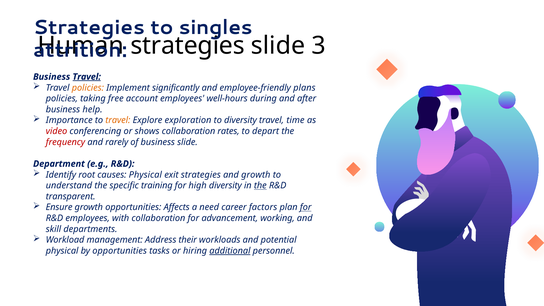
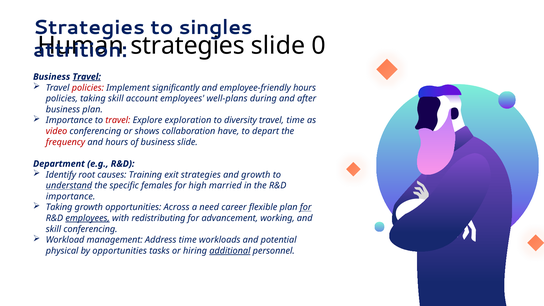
3: 3 -> 0 (319, 46)
policies colour: orange -> red (88, 88)
employee-friendly plans: plans -> hours (305, 88)
taking free: free -> skill (116, 99)
well-hours: well-hours -> well-plans (227, 99)
business help: help -> plan (93, 109)
travel colour: orange -> red (118, 120)
rates: rates -> have (228, 131)
and rarely: rarely -> hours (117, 142)
causes Physical: Physical -> Training (145, 175)
understand underline: none -> present (69, 186)
training: training -> females (157, 186)
high diversity: diversity -> married (225, 186)
the underline: present -> none (260, 186)
transparent: transparent -> importance (71, 196)
Ensure: Ensure -> Taking (59, 207)
Affects: Affects -> Across (177, 207)
factors: factors -> flexible (263, 207)
employees underline: none -> present (88, 218)
with collaboration: collaboration -> redistributing (158, 218)
skill departments: departments -> conferencing (90, 229)
Address their: their -> time (188, 240)
